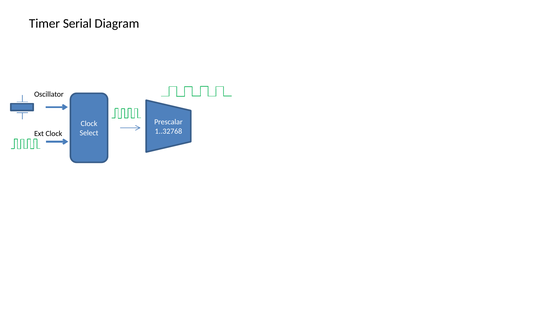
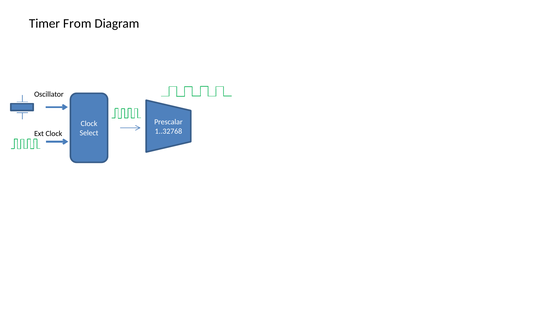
Serial: Serial -> From (77, 23)
